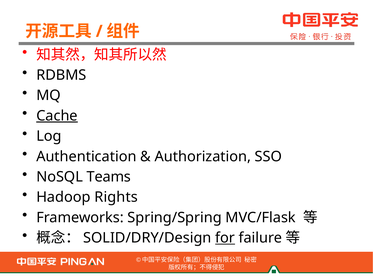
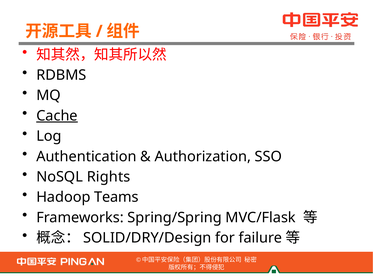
Teams: Teams -> Rights (109, 177)
Rights: Rights -> Teams (116, 197)
for underline: present -> none (225, 238)
